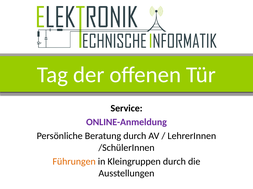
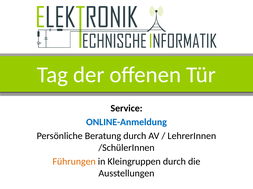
ONLINE-Anmeldung colour: purple -> blue (126, 123)
